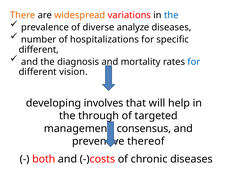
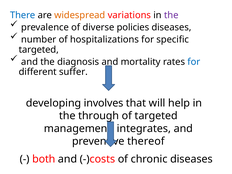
There colour: orange -> blue (23, 15)
the colour: blue -> purple (171, 15)
analyze: analyze -> policies (133, 27)
different: different -> targeted (39, 50)
vision: vision -> suffer (73, 72)
consensus: consensus -> integrates (144, 129)
